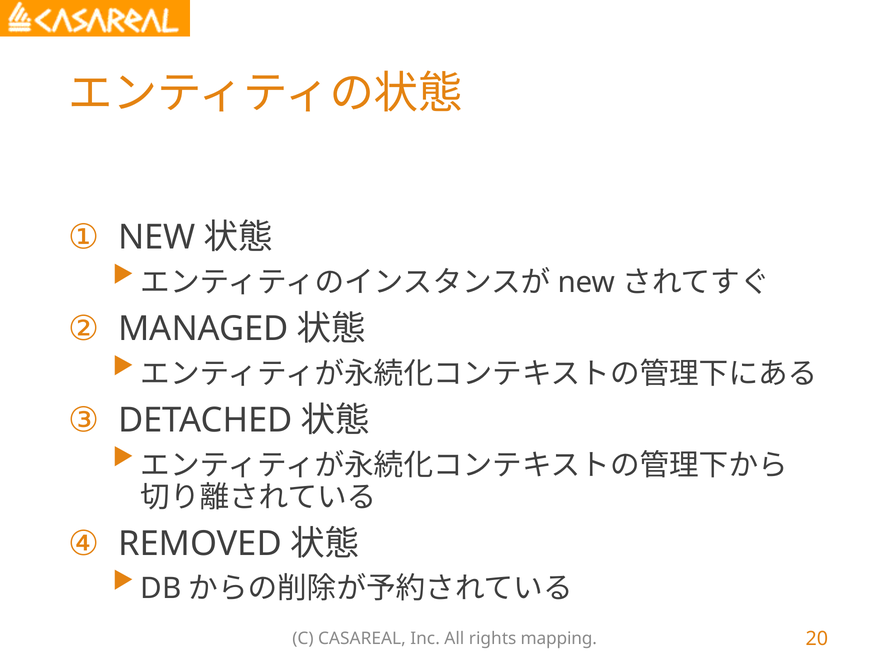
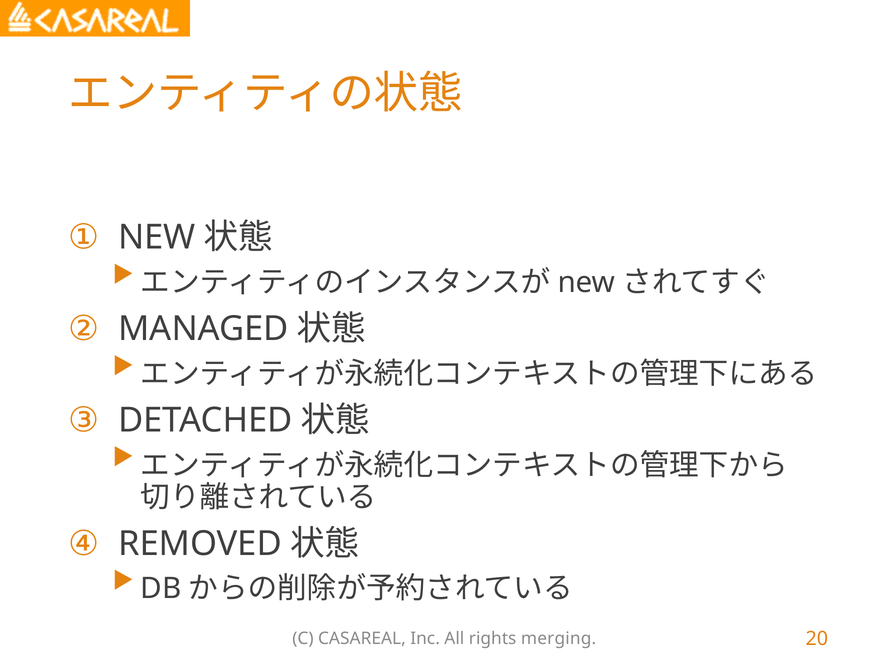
mapping: mapping -> merging (559, 639)
